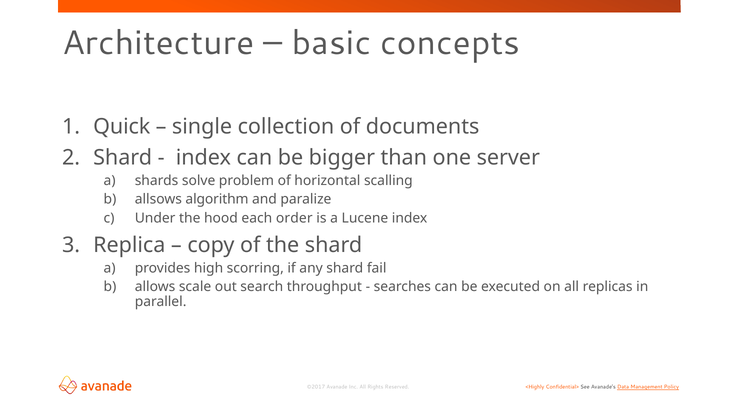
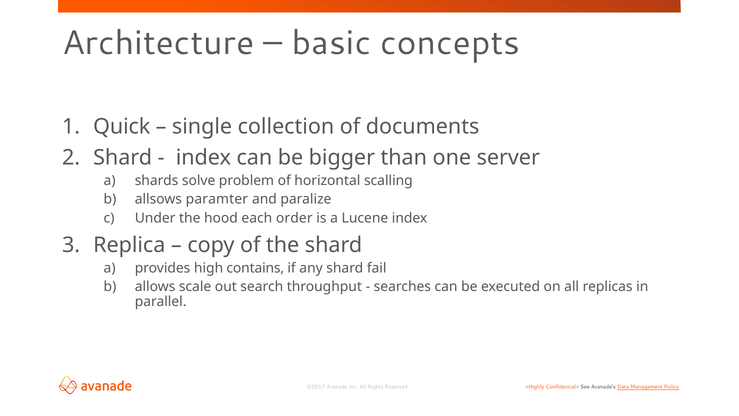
algorithm: algorithm -> paramter (217, 199)
scorring: scorring -> contains (255, 268)
